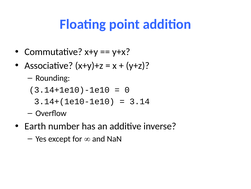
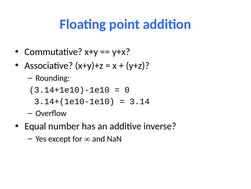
Earth: Earth -> Equal (35, 126)
